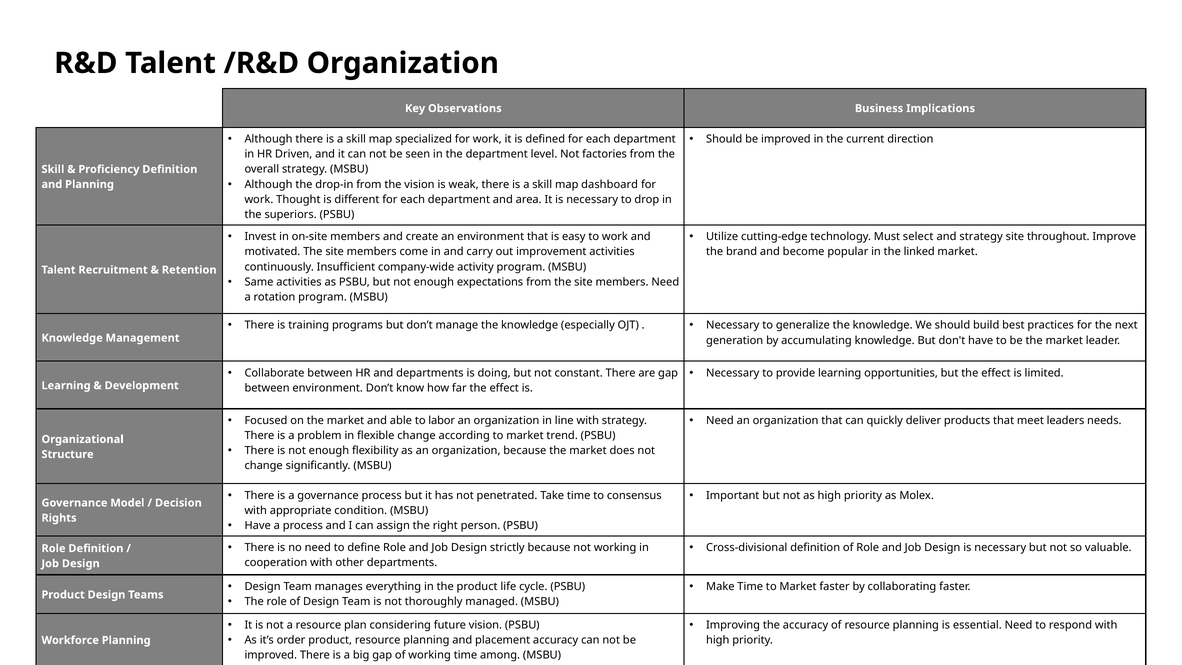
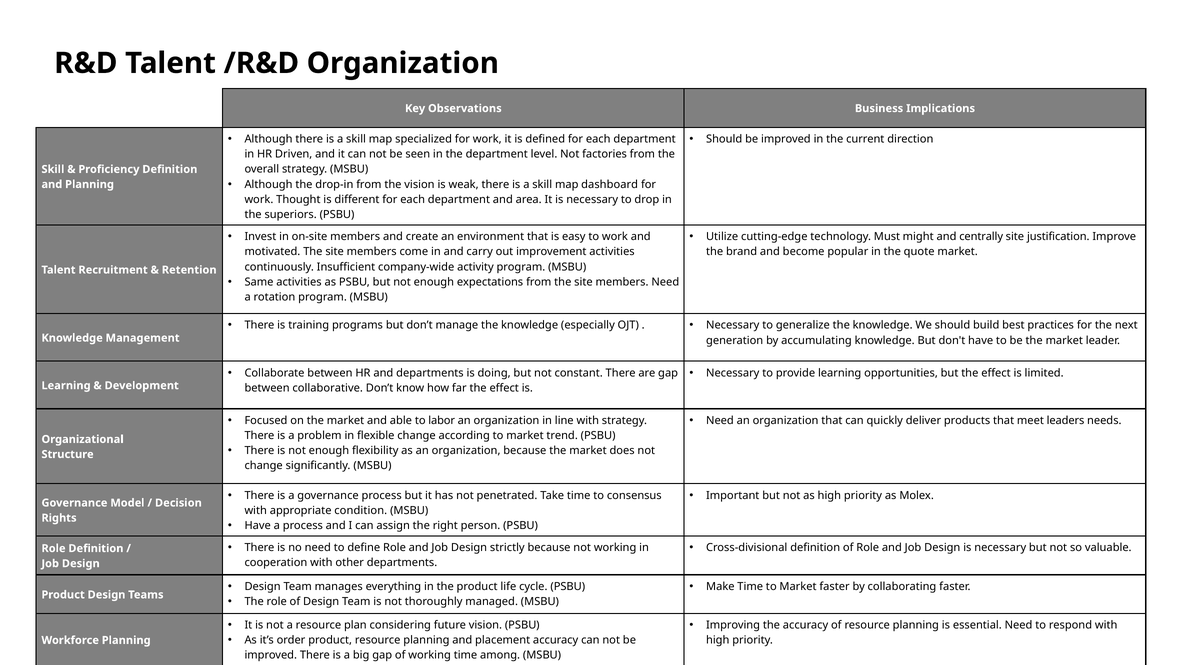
select: select -> might (918, 237)
and strategy: strategy -> centrally (981, 237)
throughout: throughout -> justification (1058, 237)
linked: linked -> quote (919, 252)
between environment: environment -> collaborative (328, 388)
